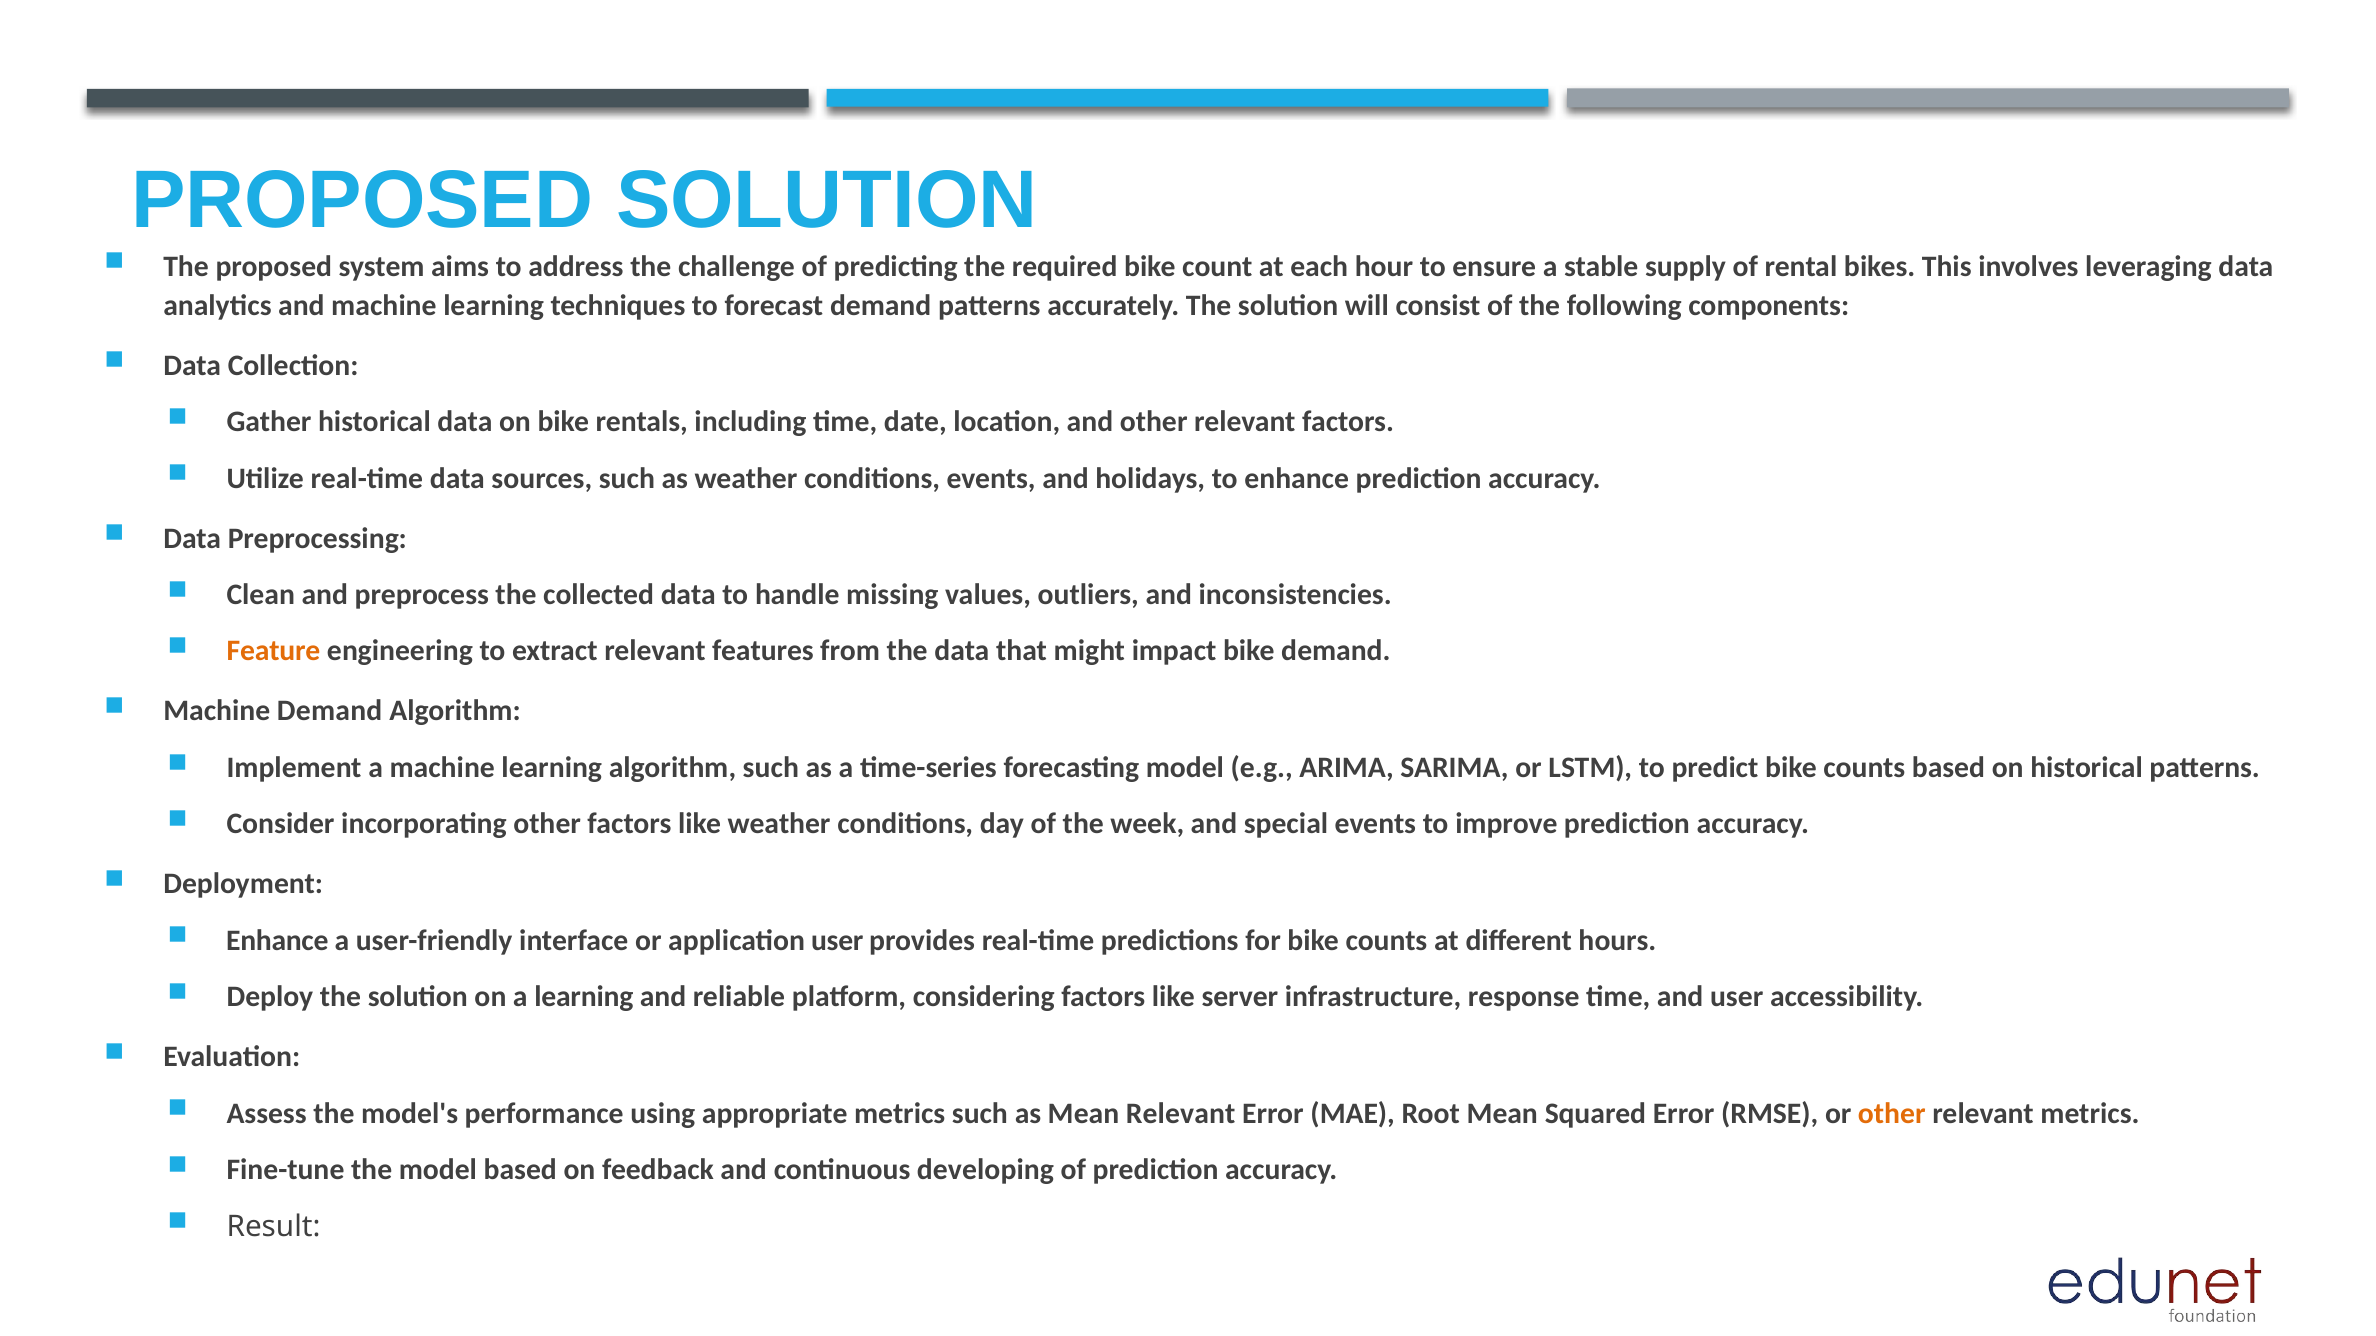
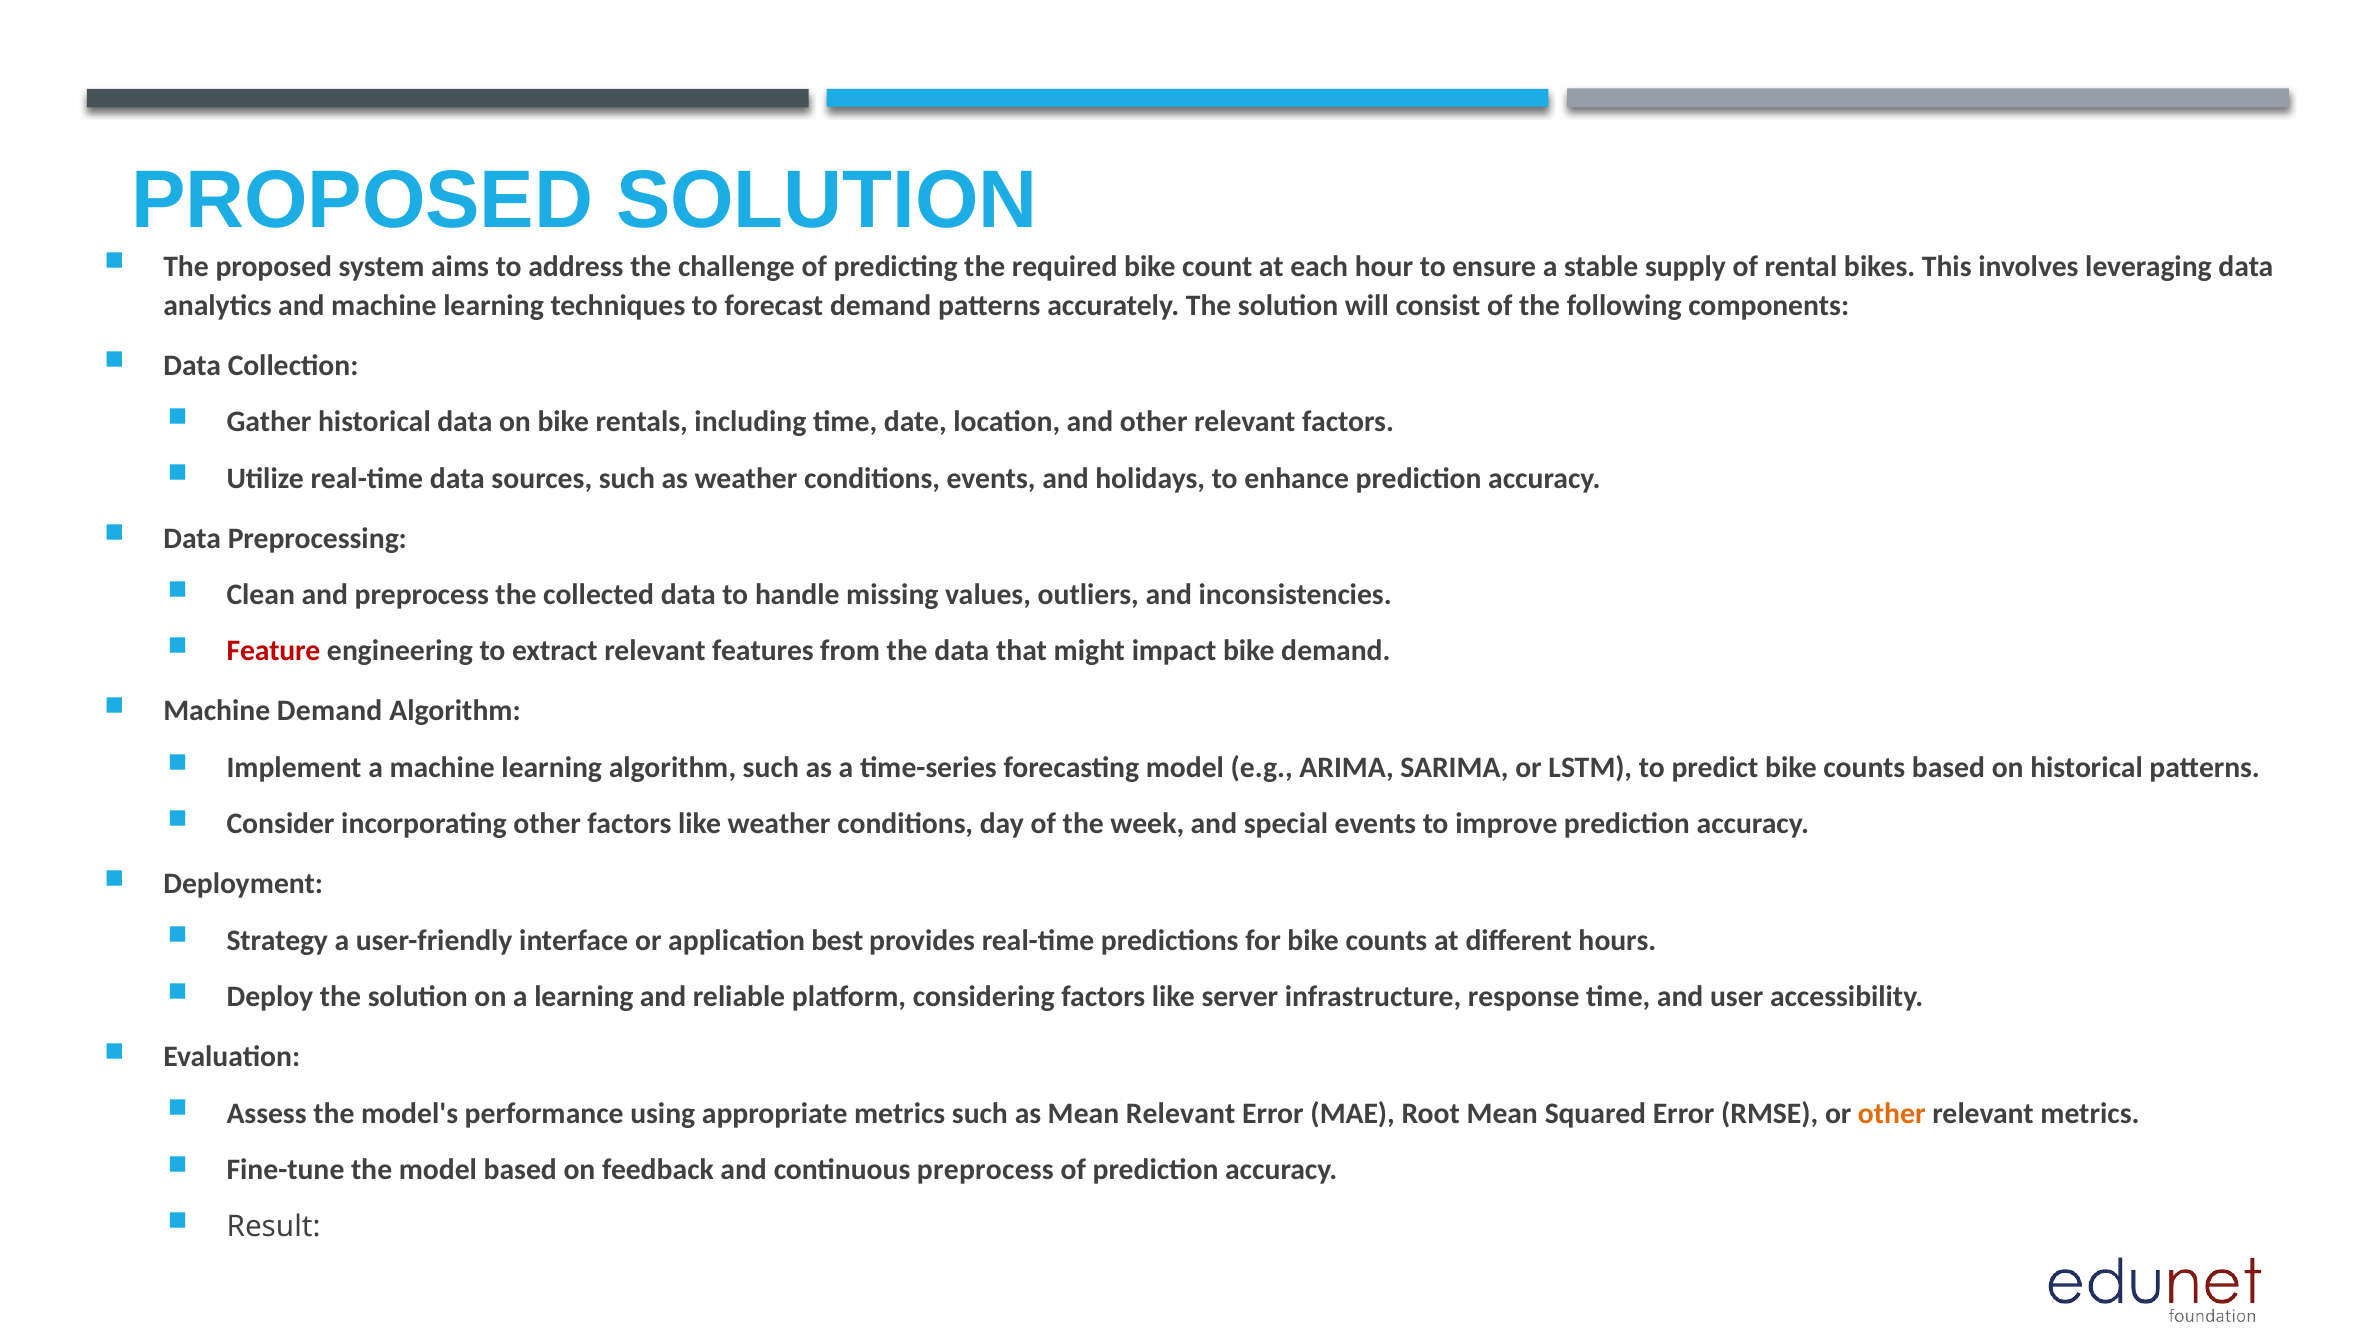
Feature colour: orange -> red (274, 651)
Enhance: Enhance -> Strategy (277, 941)
application user: user -> best (837, 941)
continuous developing: developing -> preprocess (985, 1170)
